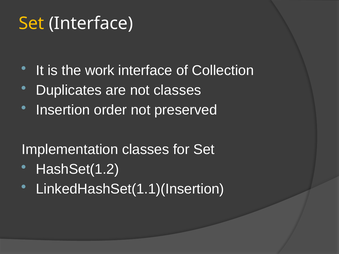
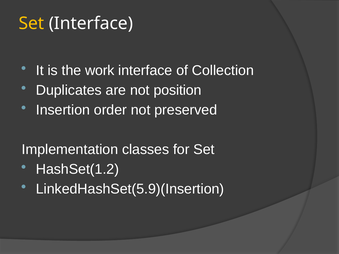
not classes: classes -> position (178, 90)
LinkedHashSet(1.1)(Insertion: LinkedHashSet(1.1)(Insertion -> LinkedHashSet(5.9)(Insertion (130, 189)
